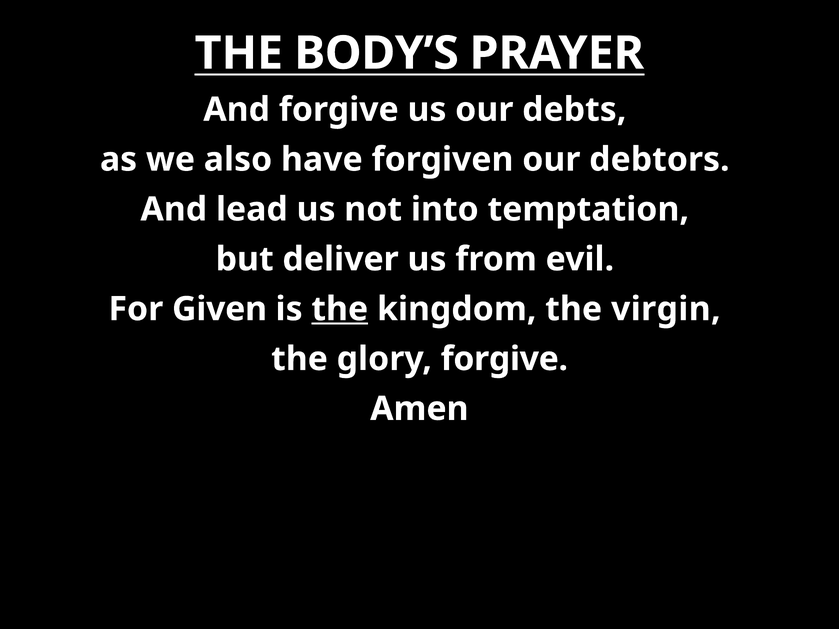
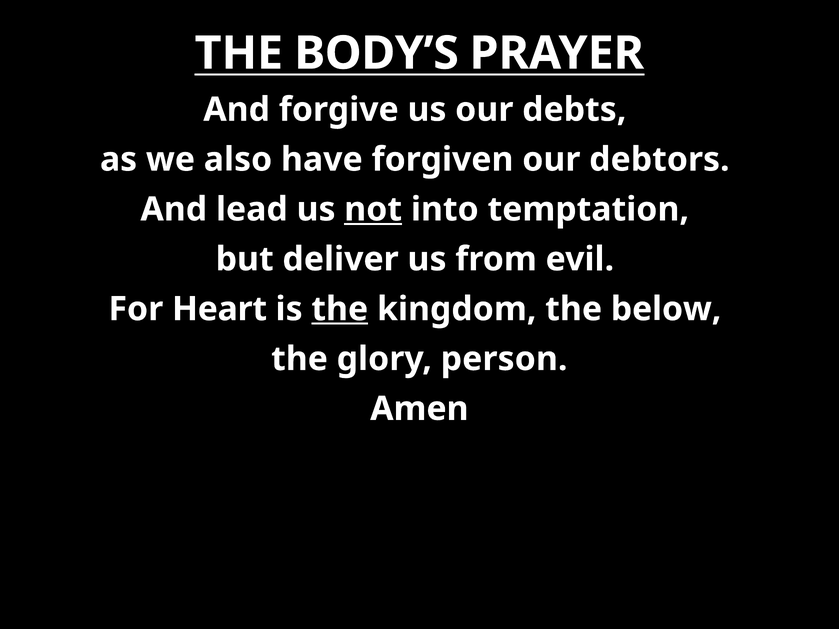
not underline: none -> present (373, 209)
Given: Given -> Heart (220, 309)
virgin: virgin -> below (666, 309)
glory forgive: forgive -> person (504, 359)
